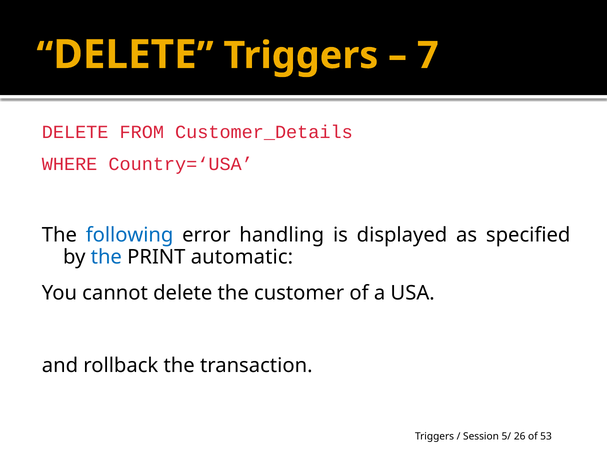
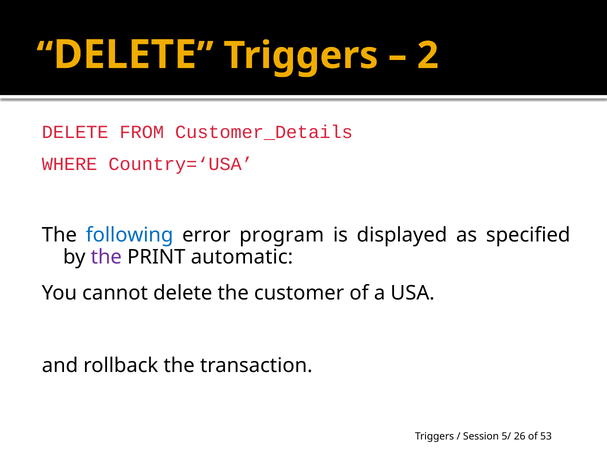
7: 7 -> 2 (428, 56)
handling: handling -> program (282, 235)
the colour: blue -> purple (106, 257)
